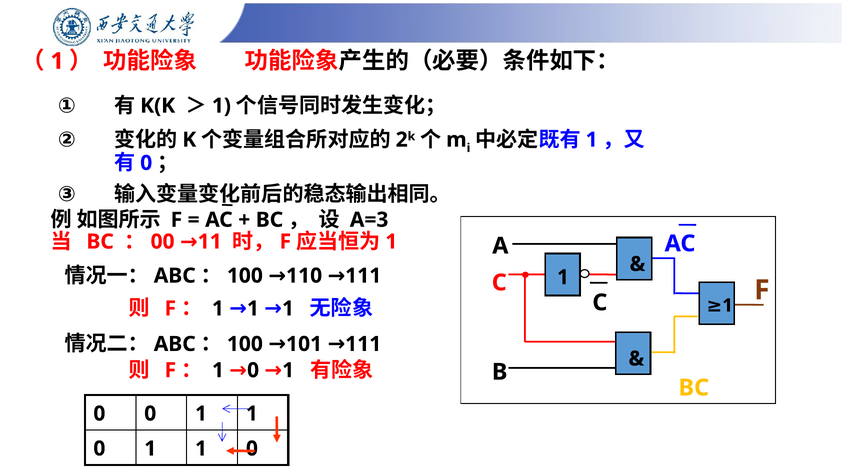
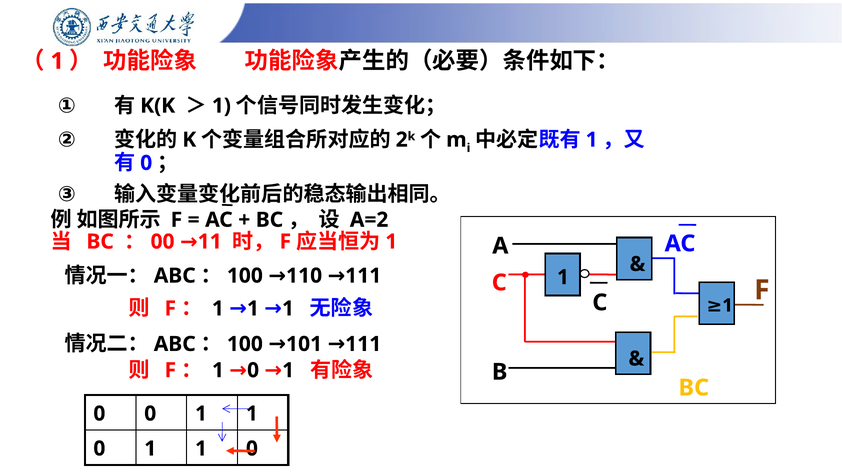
A=3: A=3 -> A=2 (369, 220)
